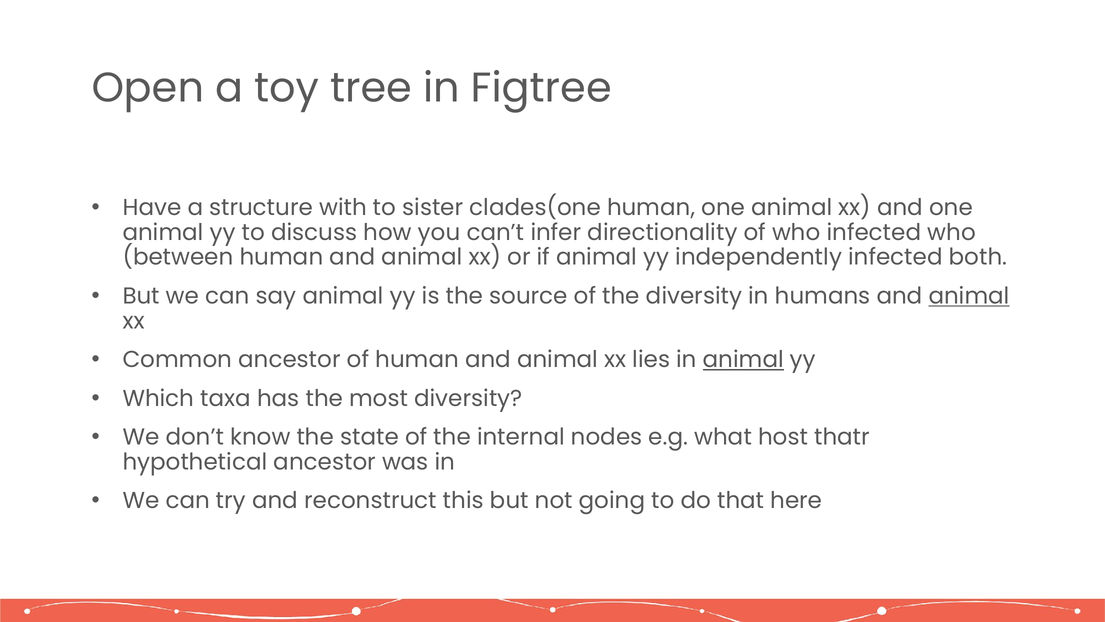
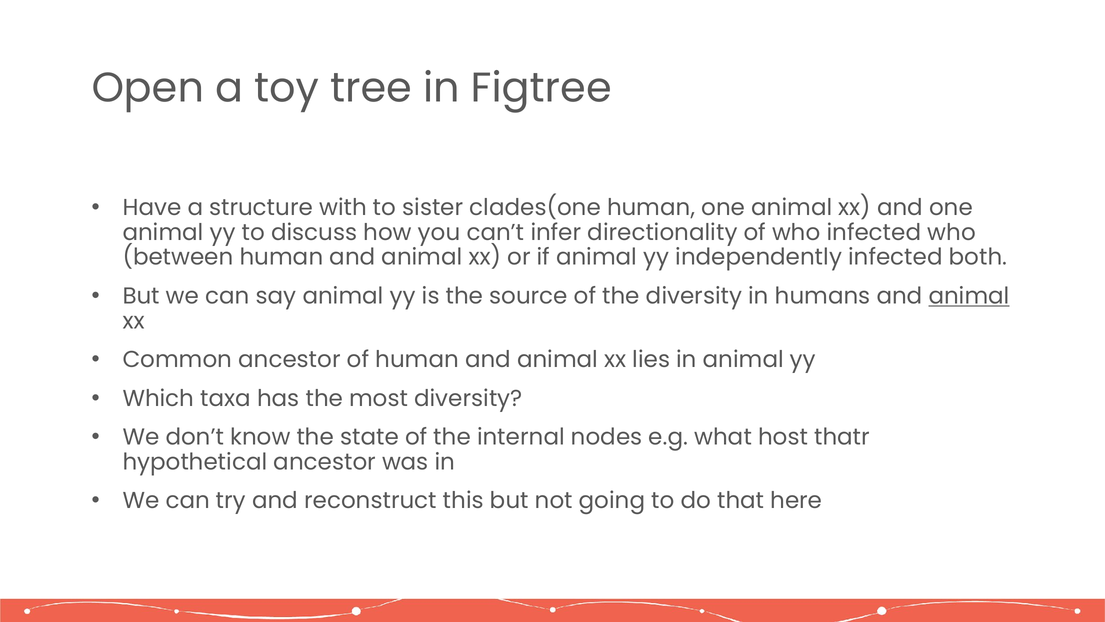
animal underline: present -> none (743, 359)
